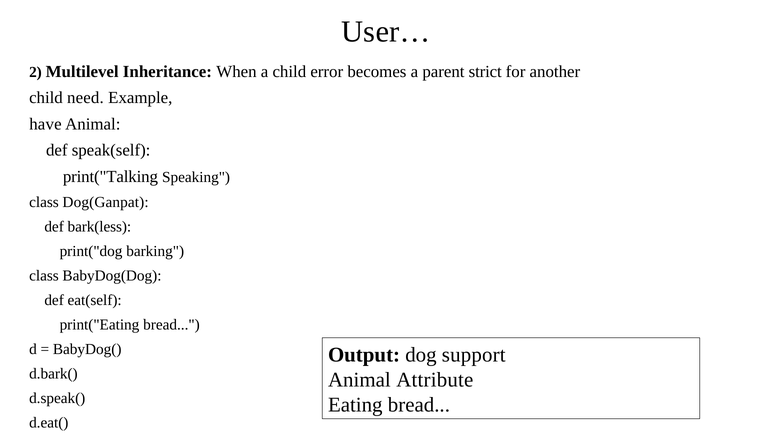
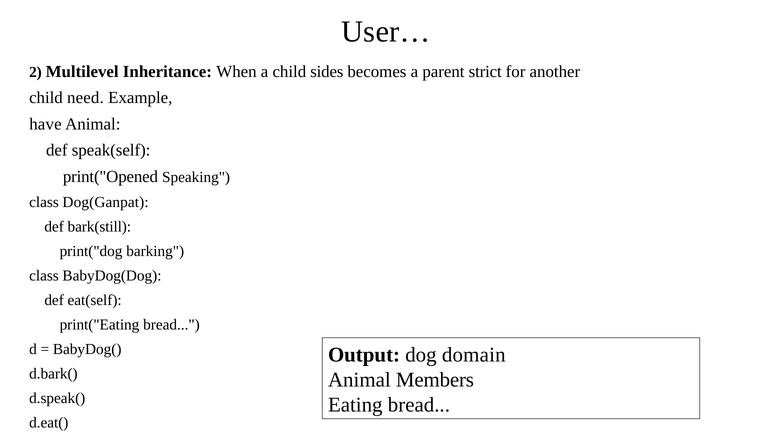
error: error -> sides (327, 72)
print("Talking: print("Talking -> print("Opened (110, 177)
bark(less: bark(less -> bark(still (99, 227)
support: support -> domain (474, 355)
Attribute: Attribute -> Members (435, 380)
